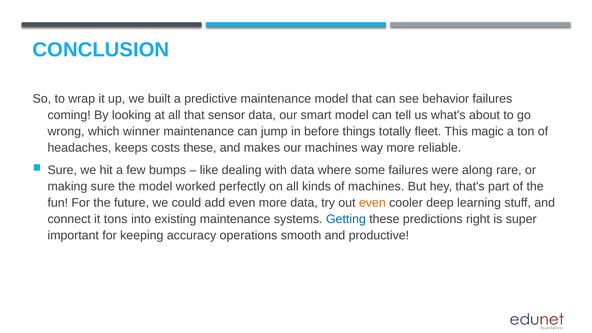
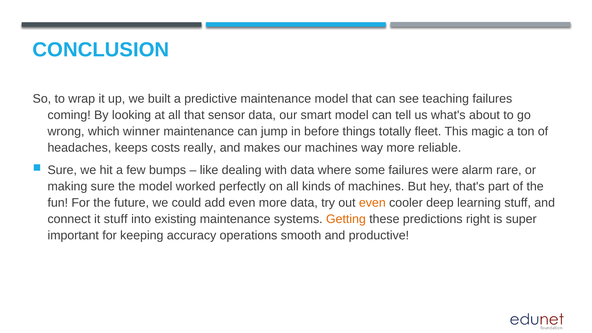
behavior: behavior -> teaching (446, 99)
costs these: these -> really (200, 148)
along: along -> alarm (477, 170)
it tons: tons -> stuff (116, 219)
Getting colour: blue -> orange (346, 219)
